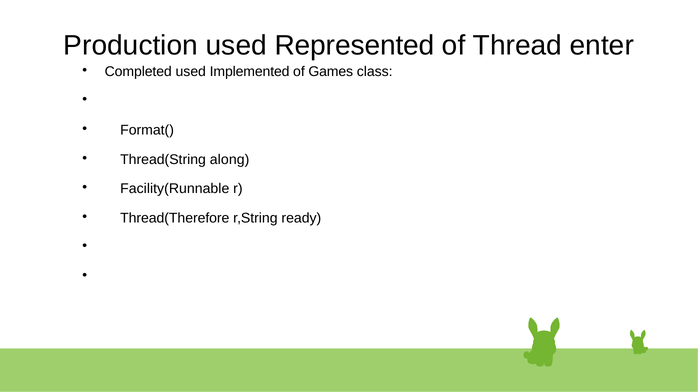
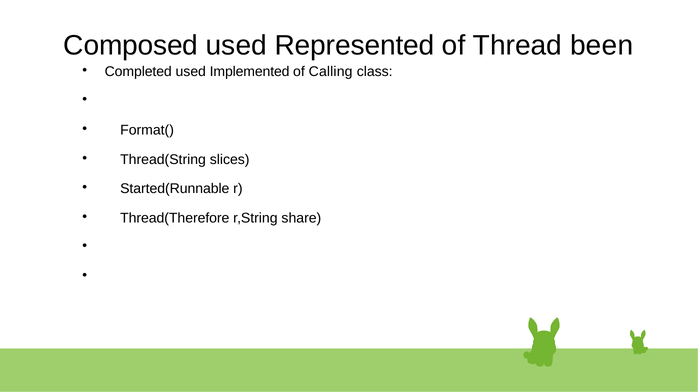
Production: Production -> Composed (131, 45)
enter: enter -> been (602, 45)
Games: Games -> Calling (331, 72)
along: along -> slices (230, 160)
Facility(Runnable: Facility(Runnable -> Started(Runnable (175, 189)
ready: ready -> share (301, 218)
